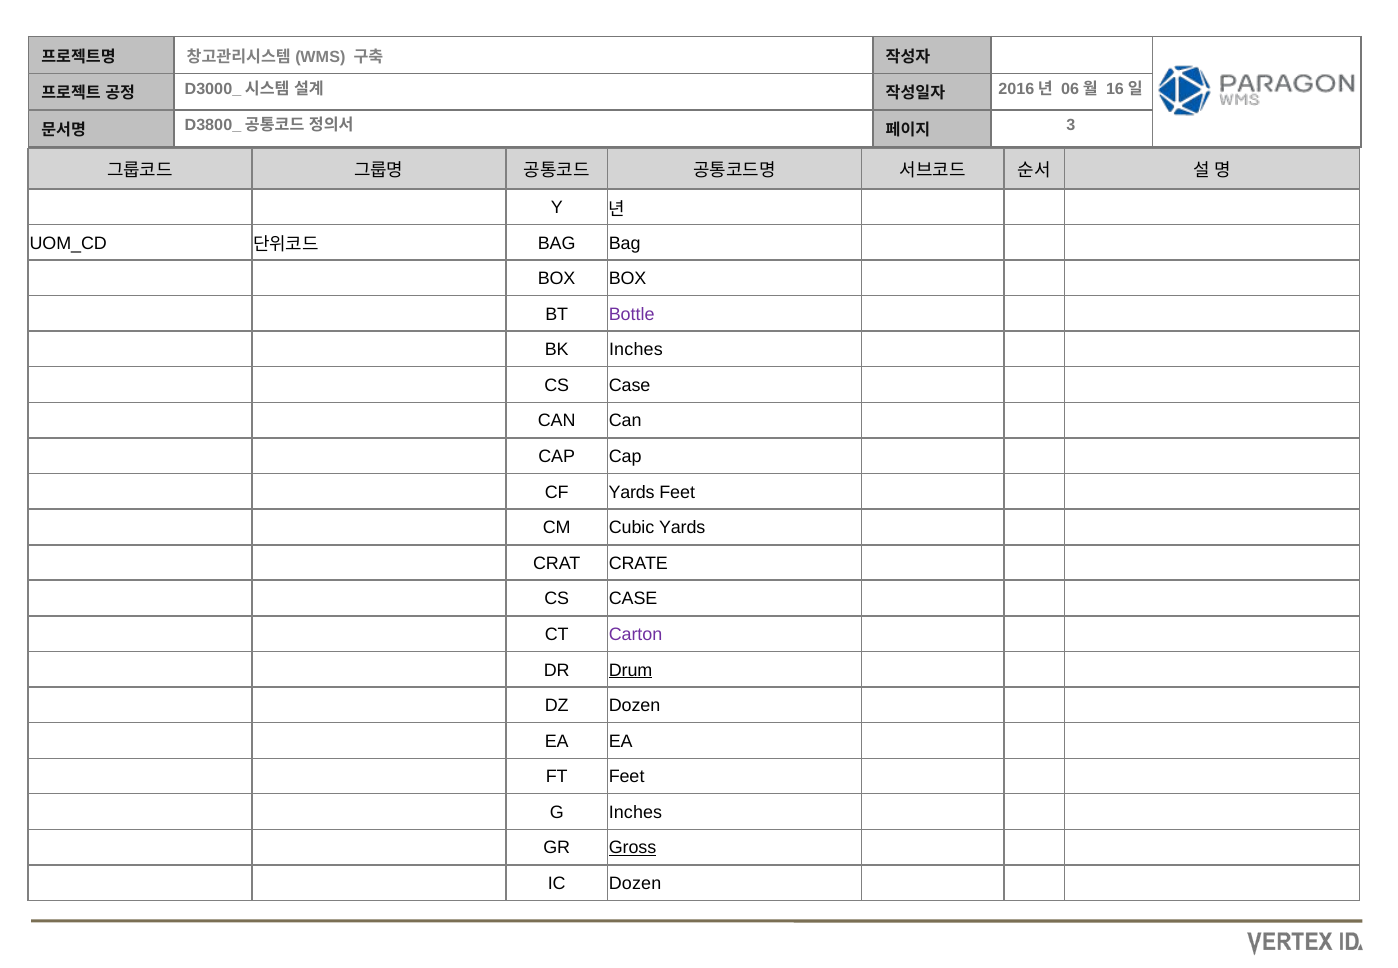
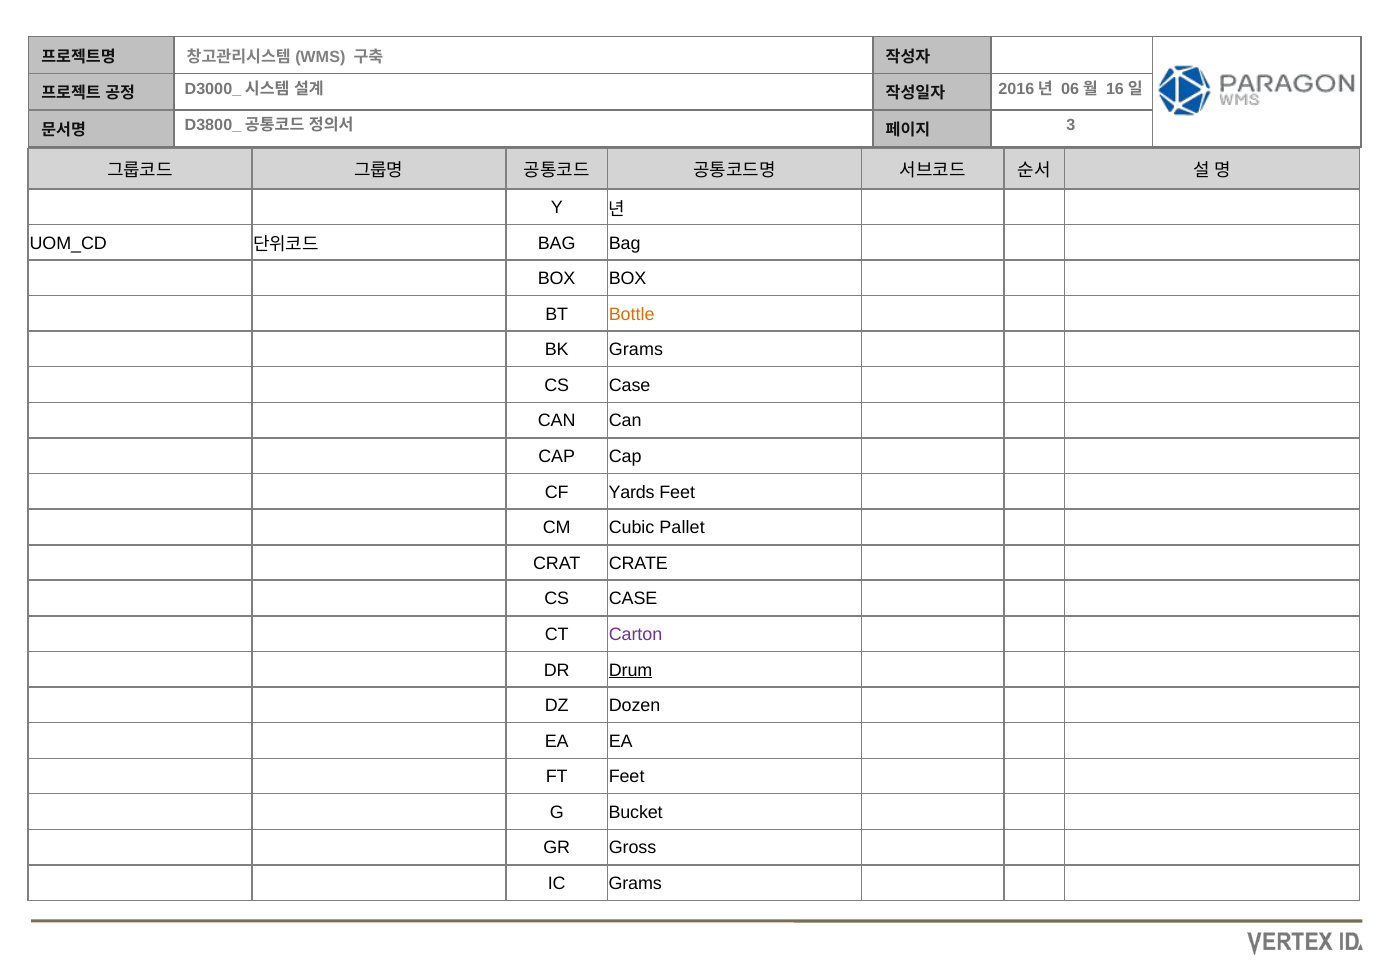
Bottle colour: purple -> orange (632, 314)
BK Inches: Inches -> Grams (636, 350)
Cubic Yards: Yards -> Pallet (682, 528)
G Inches: Inches -> Bucket (636, 812)
Gross underline: present -> none (633, 848)
IC Dozen: Dozen -> Grams (635, 883)
